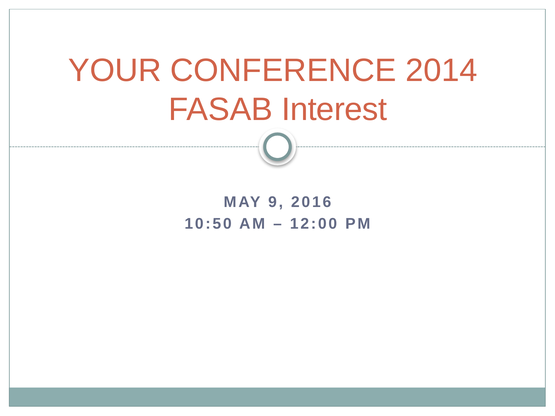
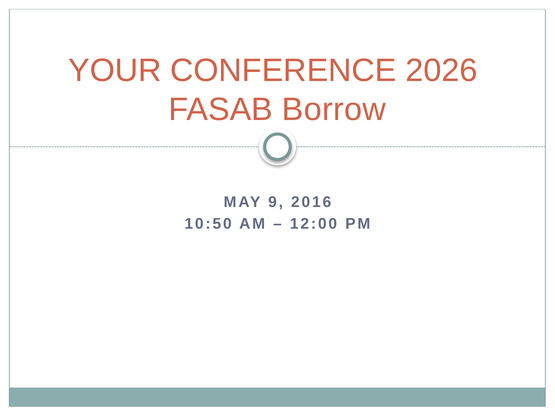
2014: 2014 -> 2026 (442, 71)
Interest: Interest -> Borrow (334, 110)
